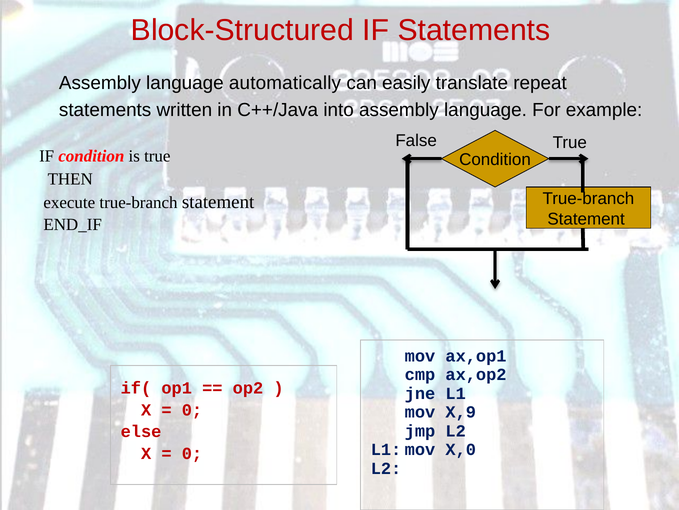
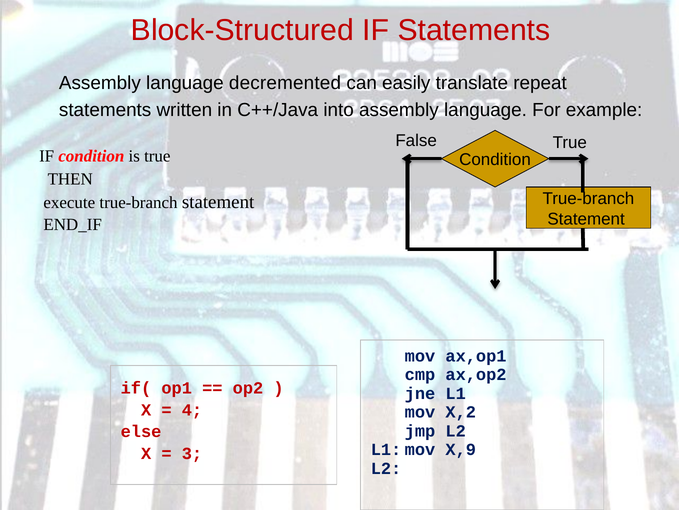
automatically: automatically -> decremented (285, 83)
0: 0 -> 4 (192, 409)
X,9: X,9 -> X,2 (461, 412)
X,0: X,0 -> X,9 (461, 449)
0: 0 -> 3 (192, 453)
